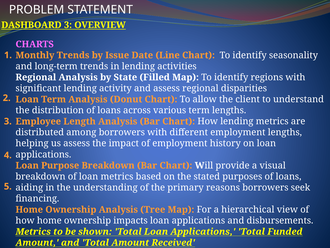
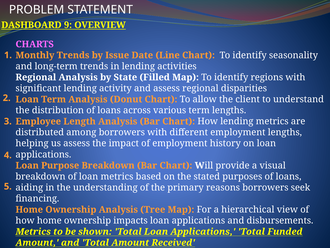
DASHBOARD 3: 3 -> 9 (68, 25)
